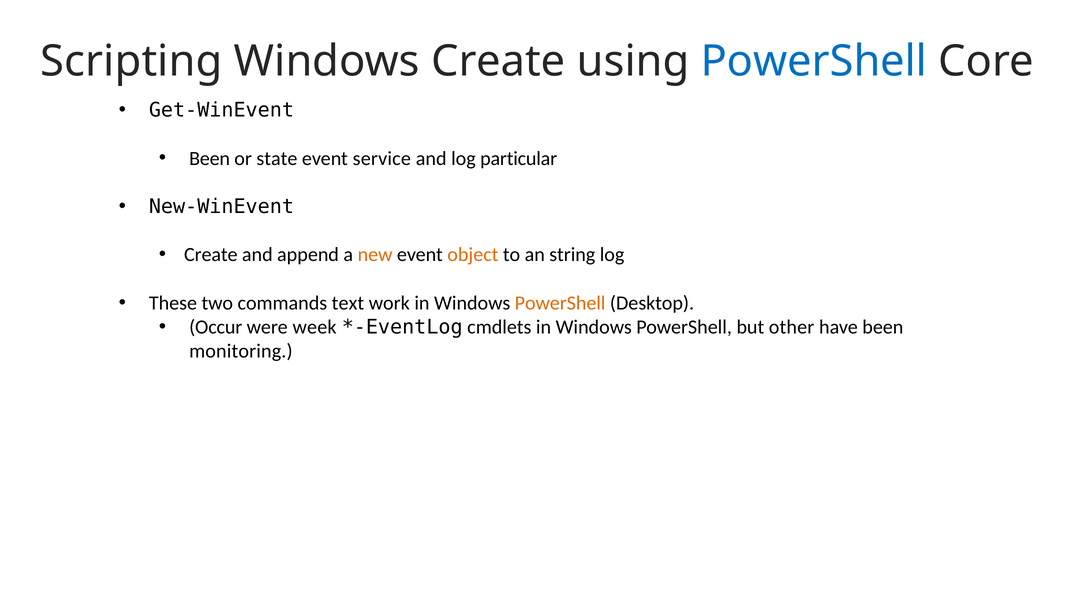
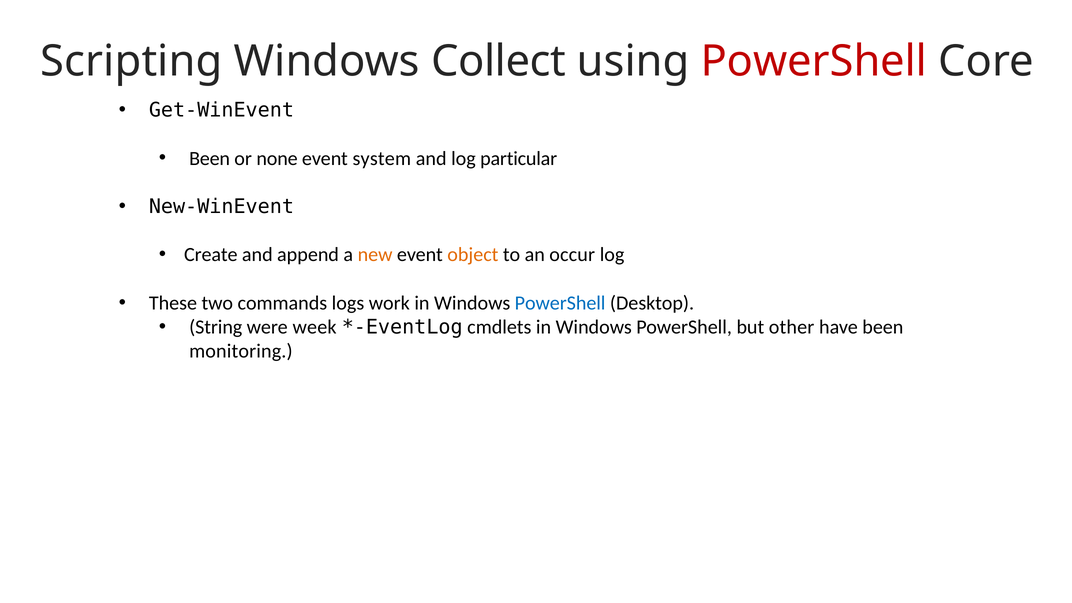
Windows Create: Create -> Collect (499, 61)
PowerShell colour: blue -> red (814, 61)
state: state -> none (277, 158)
service: service -> system (382, 158)
string: string -> occur (572, 255)
text: text -> logs (348, 303)
PowerShell colour: orange -> blue (560, 303)
Occur: Occur -> String (216, 327)
